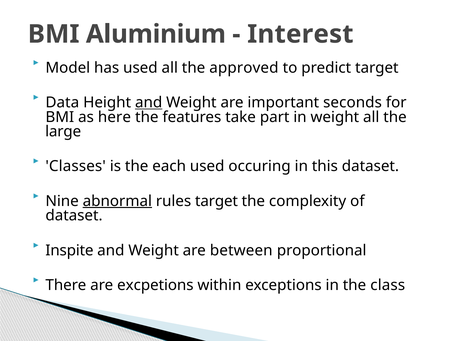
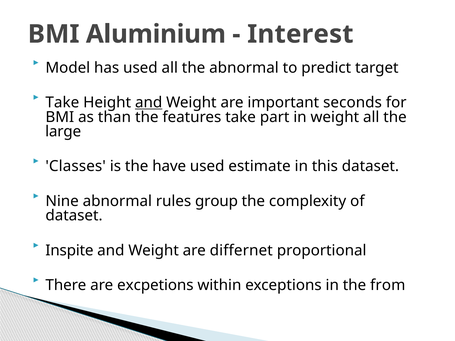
the approved: approved -> abnormal (244, 68)
Data: Data -> Take (62, 103)
here: here -> than (114, 117)
each: each -> have (169, 166)
occuring: occuring -> estimate (260, 166)
abnormal underline: present -> none (117, 201)
rules target: target -> group (216, 201)
between: between -> differnet (241, 251)
class: class -> from (388, 285)
